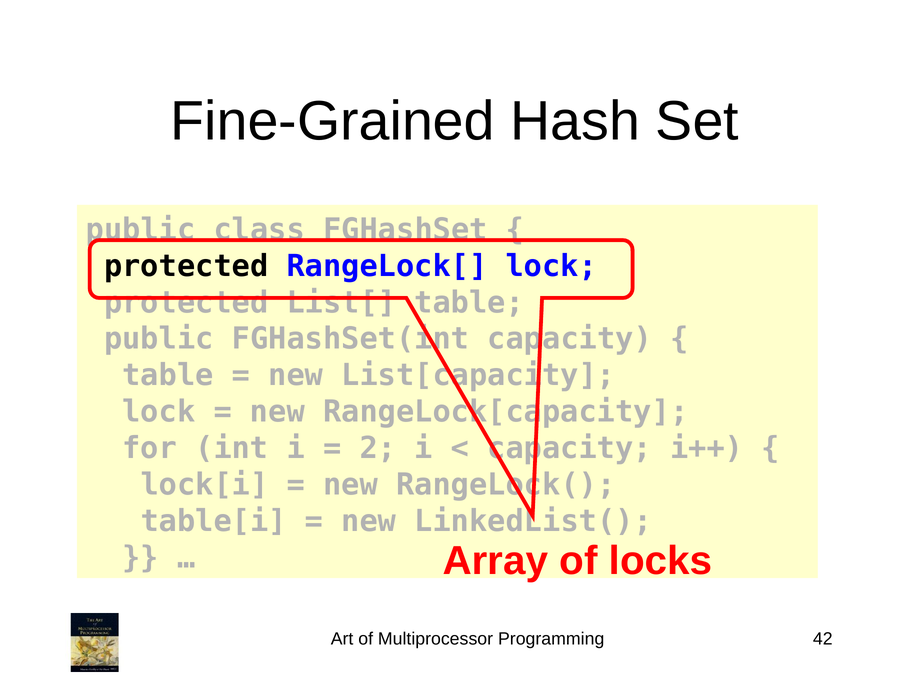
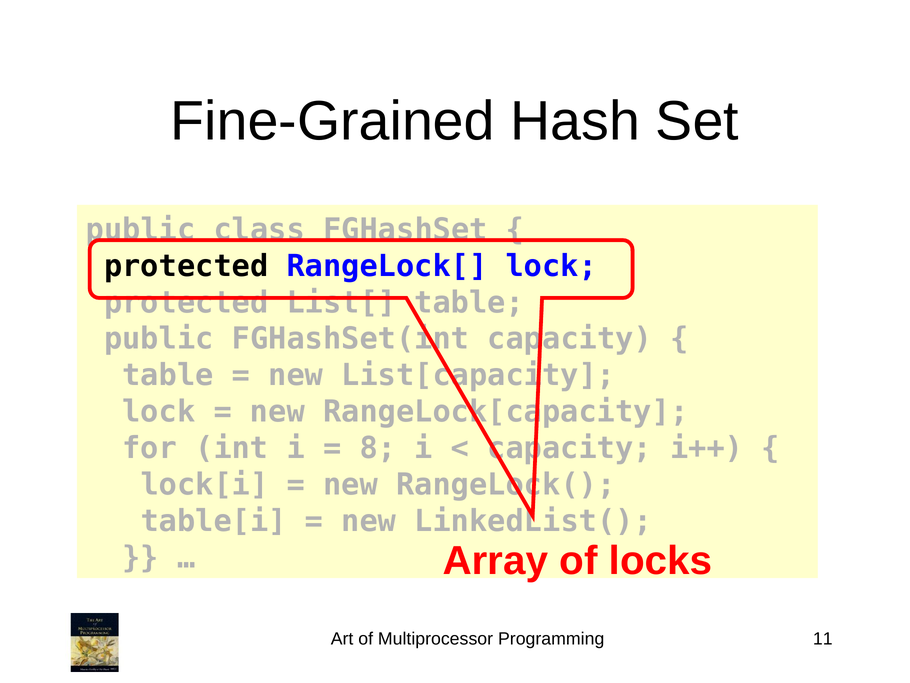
2: 2 -> 8 (378, 448)
42: 42 -> 11 (823, 638)
